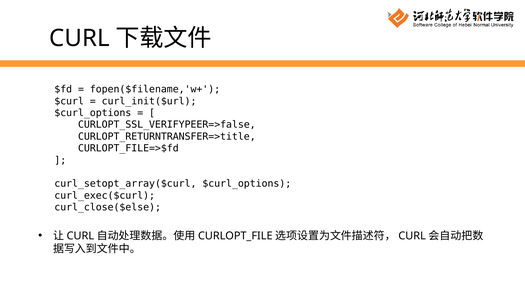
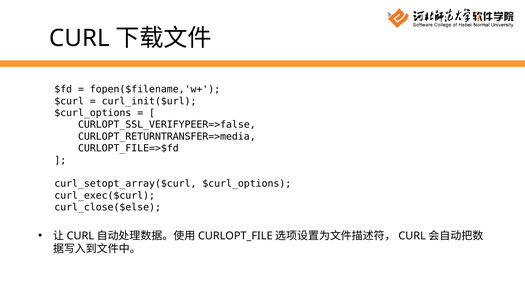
CURLOPT_RETURNTRANSFER=>title: CURLOPT_RETURNTRANSFER=>title -> CURLOPT_RETURNTRANSFER=>media (167, 137)
